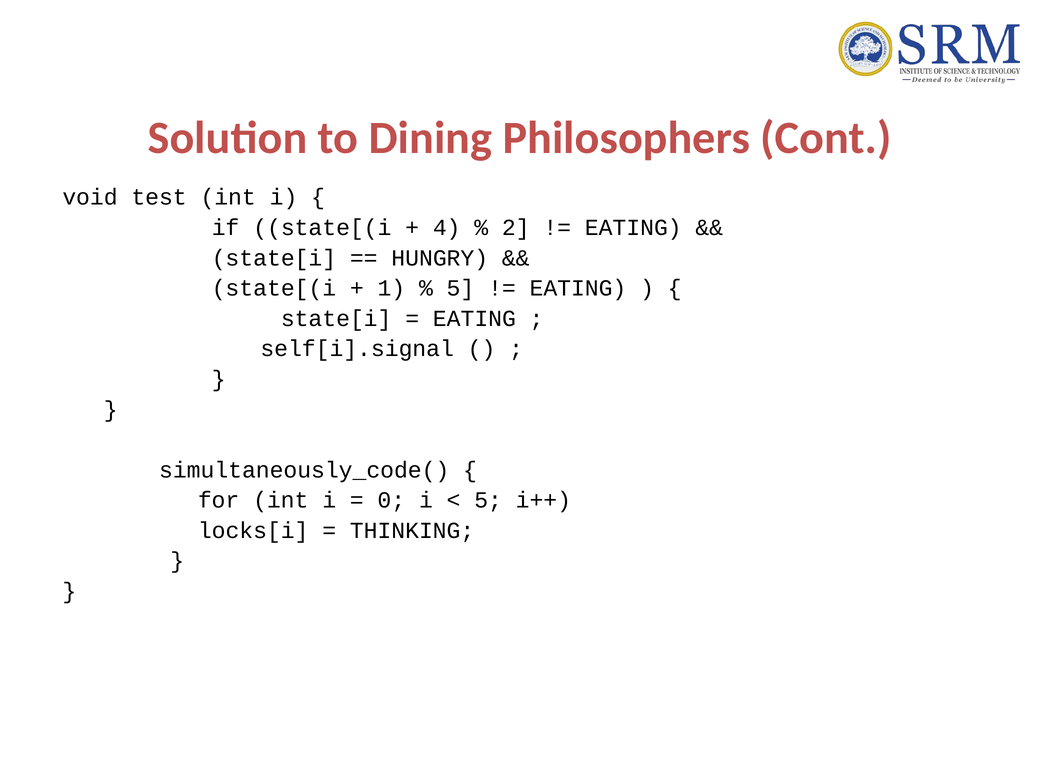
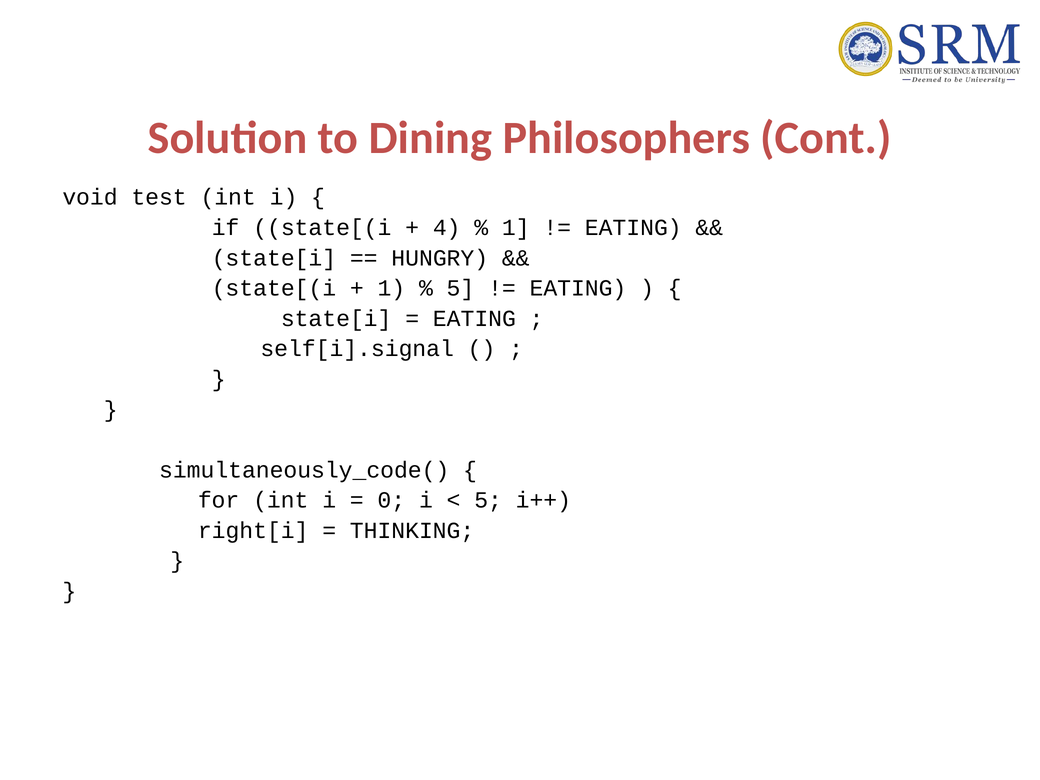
2: 2 -> 1 (516, 228)
locks[i: locks[i -> right[i (253, 531)
